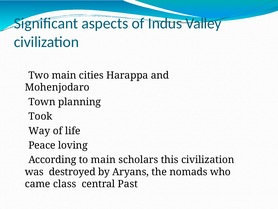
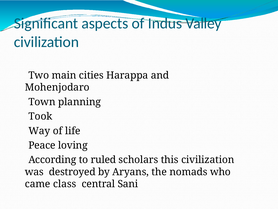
to main: main -> ruled (103, 159)
Past: Past -> Sani (128, 184)
